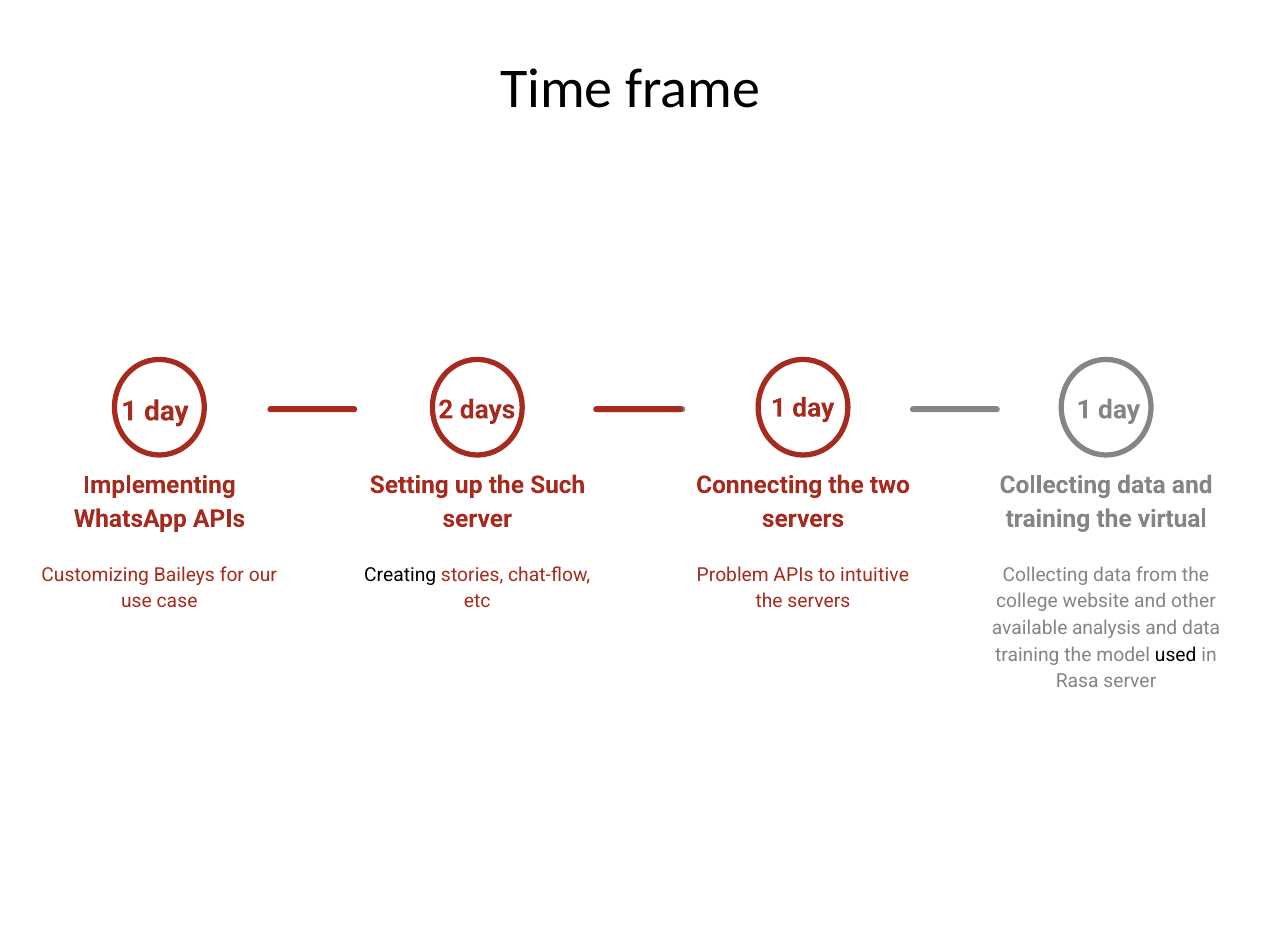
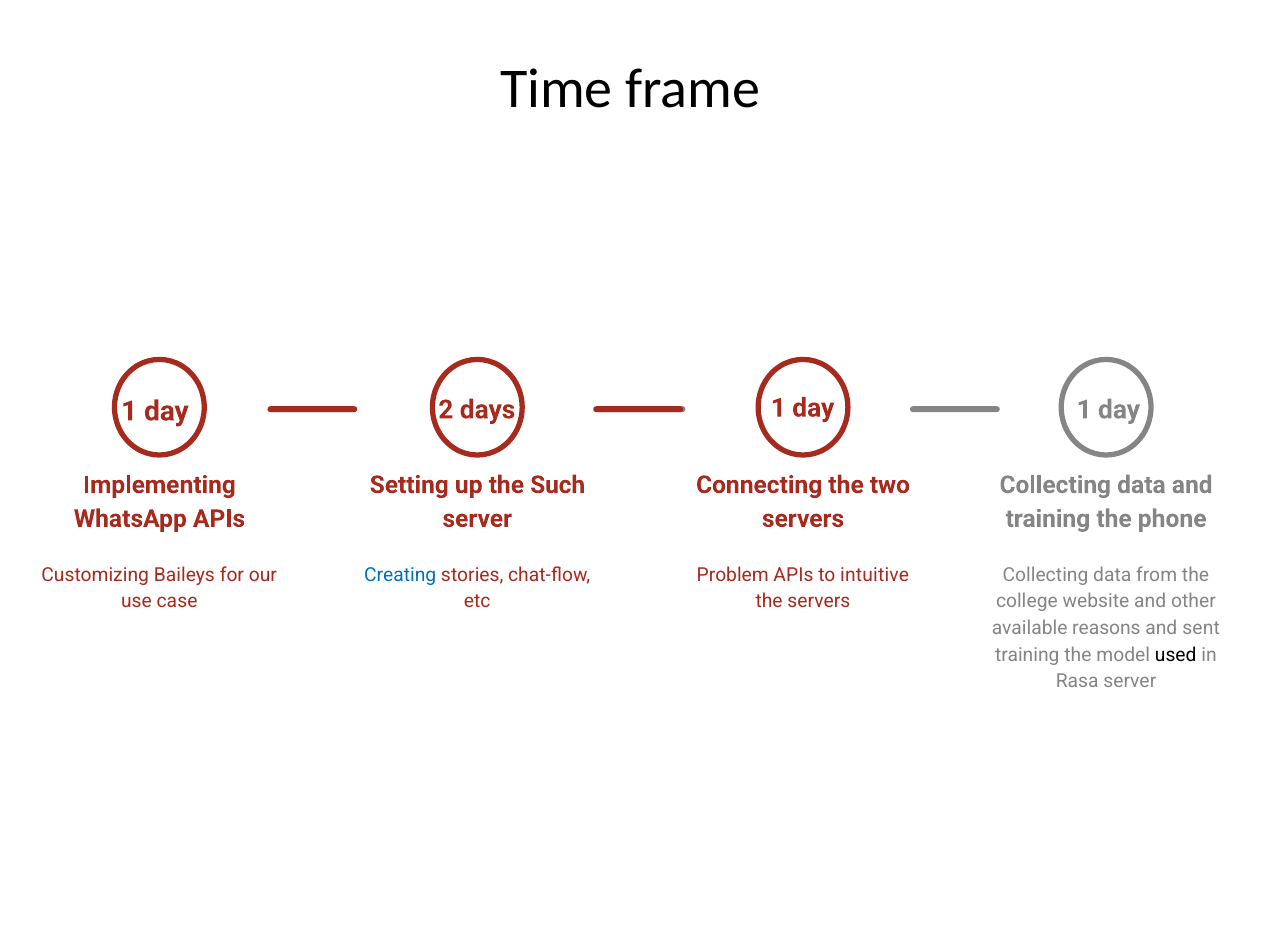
virtual: virtual -> phone (1172, 519)
Creating colour: black -> blue (400, 575)
analysis: analysis -> reasons (1106, 628)
and data: data -> sent (1201, 628)
